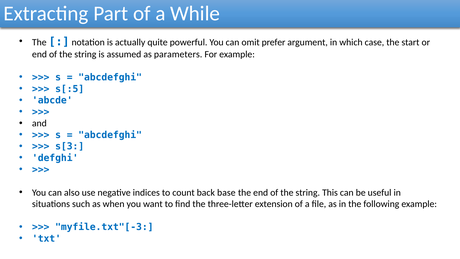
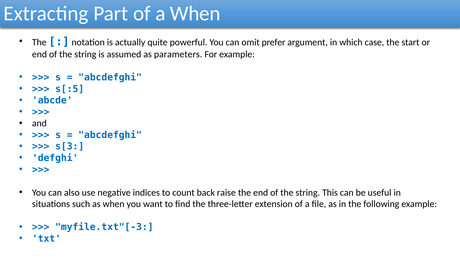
a While: While -> When (195, 13)
base: base -> raise (226, 192)
